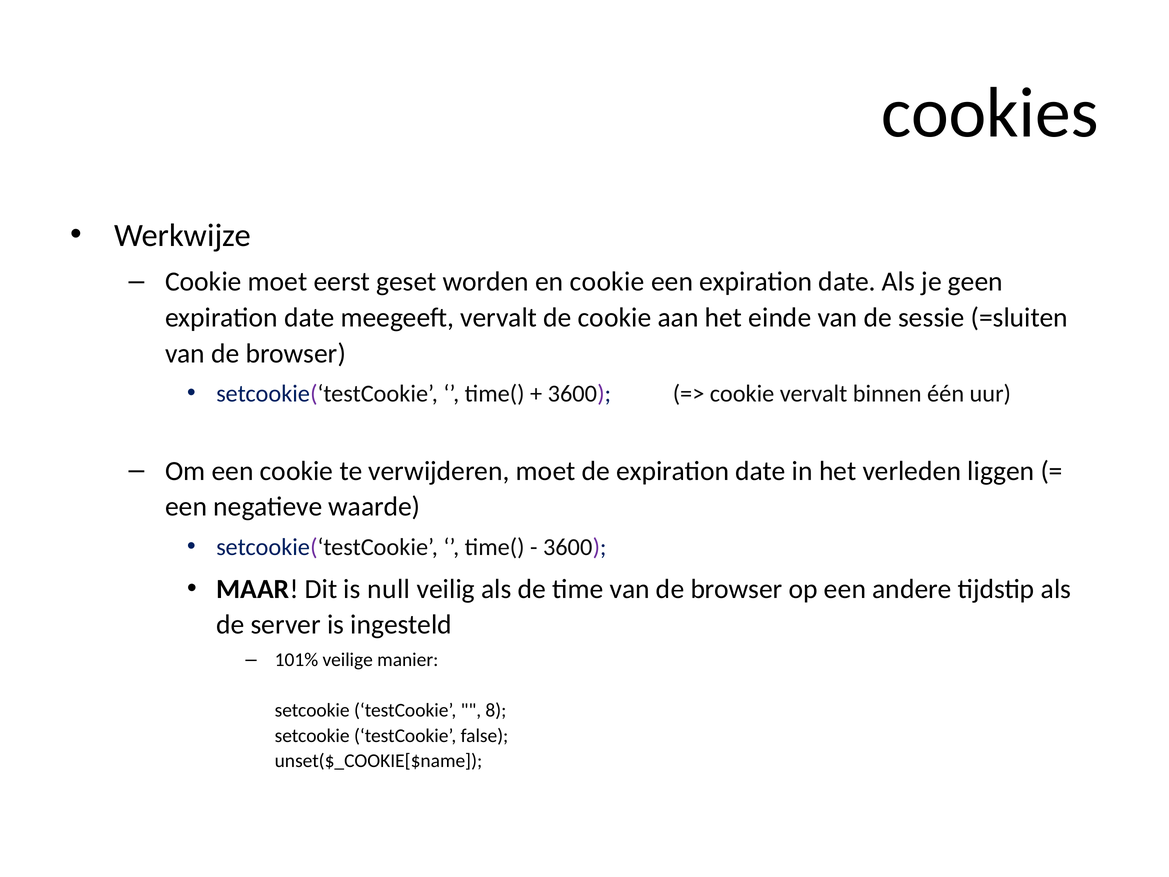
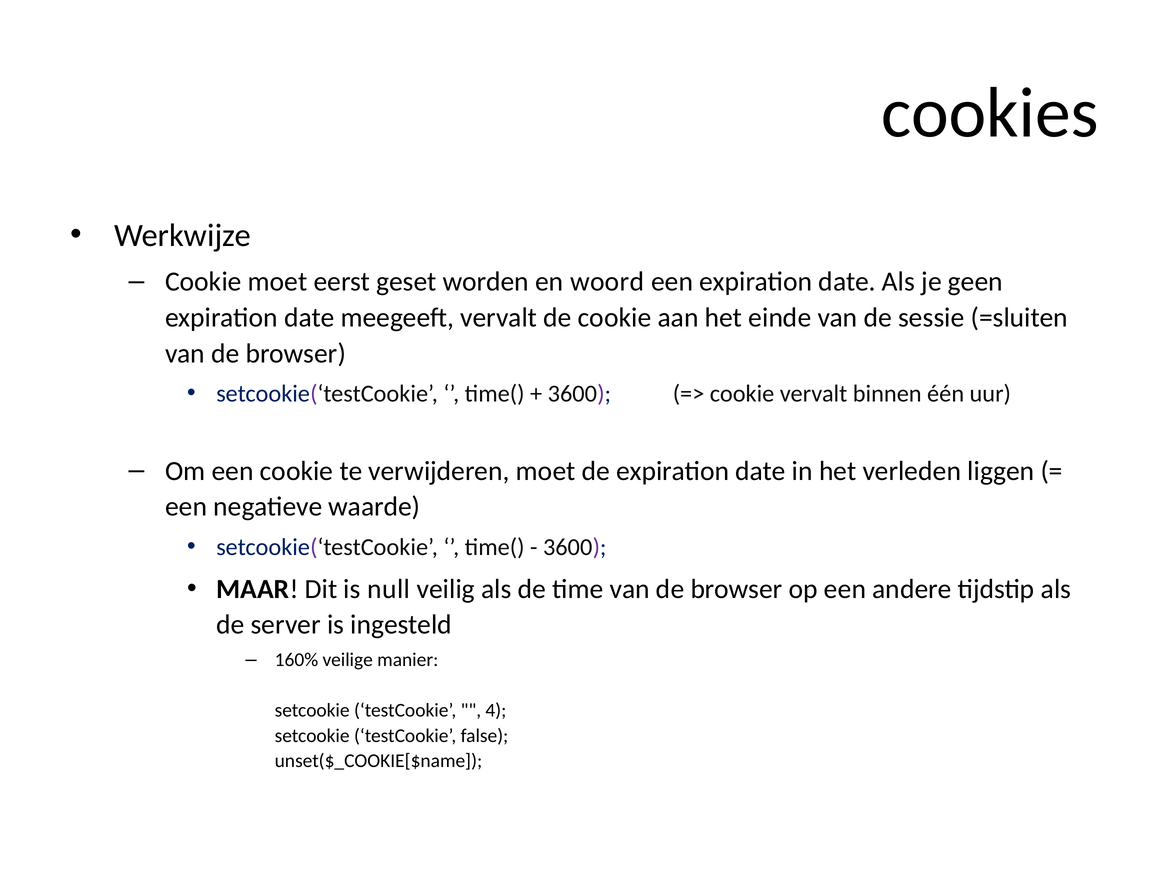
en cookie: cookie -> woord (607, 282)
101%: 101% -> 160% (296, 660)
8: 8 -> 4 (496, 710)
